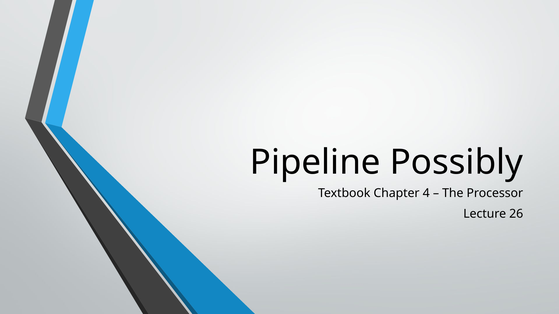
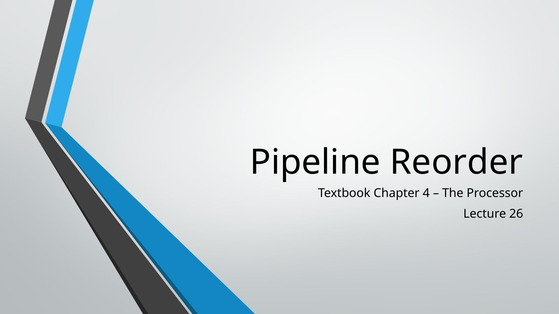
Possibly: Possibly -> Reorder (456, 163)
